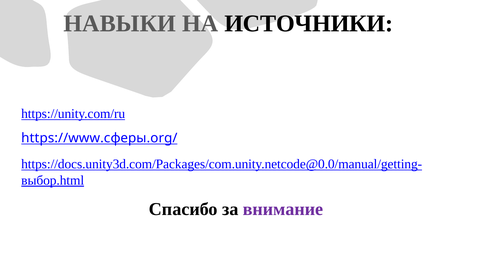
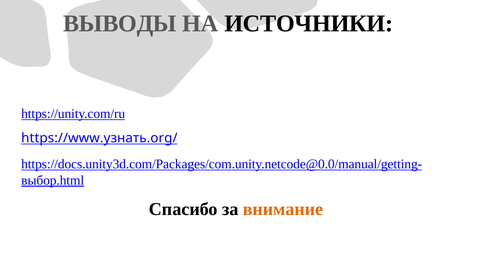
НАВЫКИ: НАВЫКИ -> ВЫВОДЫ (120, 24)
https://www.сферы.org/: https://www.сферы.org/ -> https://www.узнать.org/ (99, 138)
внимание colour: purple -> orange (283, 209)
